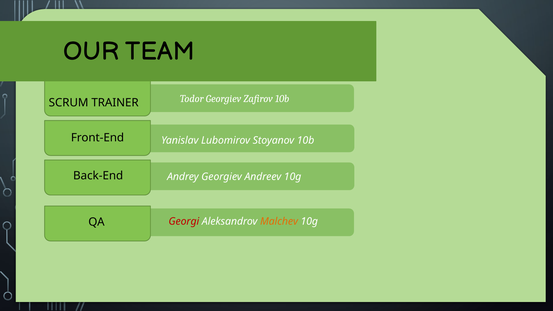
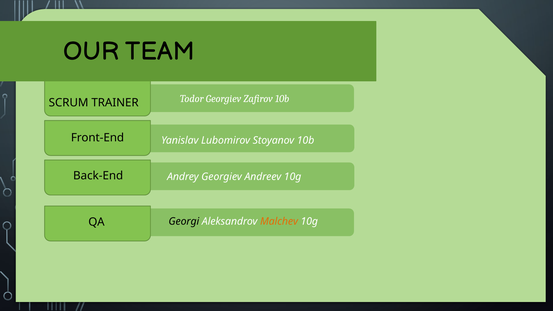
Georgi colour: red -> black (184, 222)
